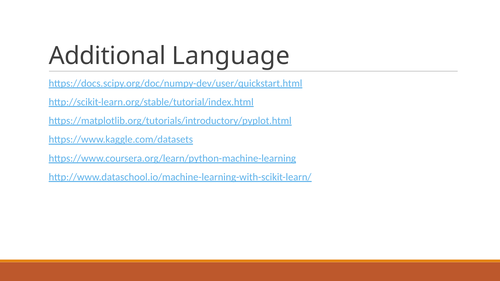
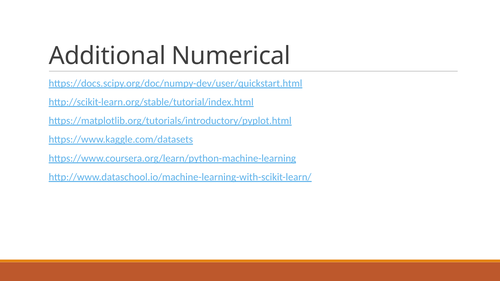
Language: Language -> Numerical (231, 56)
